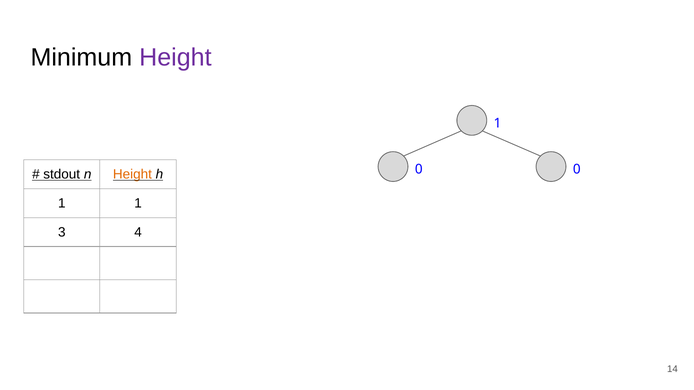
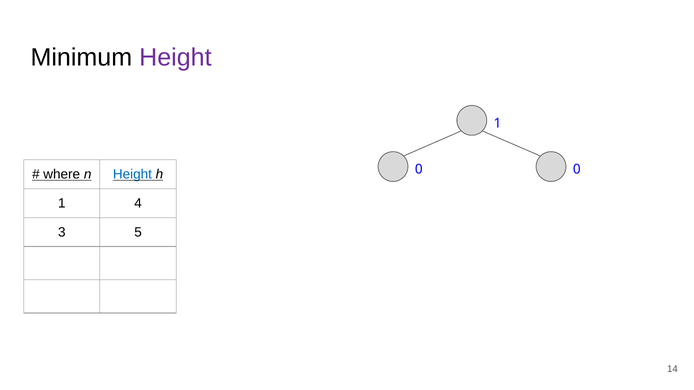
stdout: stdout -> where (62, 174)
Height colour: orange -> blue (132, 174)
1 1: 1 -> 4 (138, 204)
4: 4 -> 5 (138, 233)
